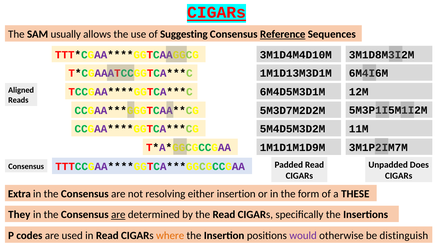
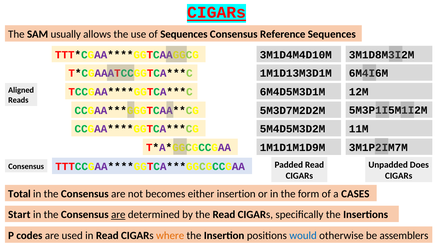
of Suggesting: Suggesting -> Sequences (184, 34)
Reference underline: present -> none (283, 34)
Extra: Extra -> Total (19, 193)
resolving: resolving -> becomes (165, 193)
THESE: THESE -> CASES (355, 193)
They: They -> Start (19, 214)
would colour: purple -> blue (303, 235)
distinguish: distinguish -> assemblers (404, 235)
